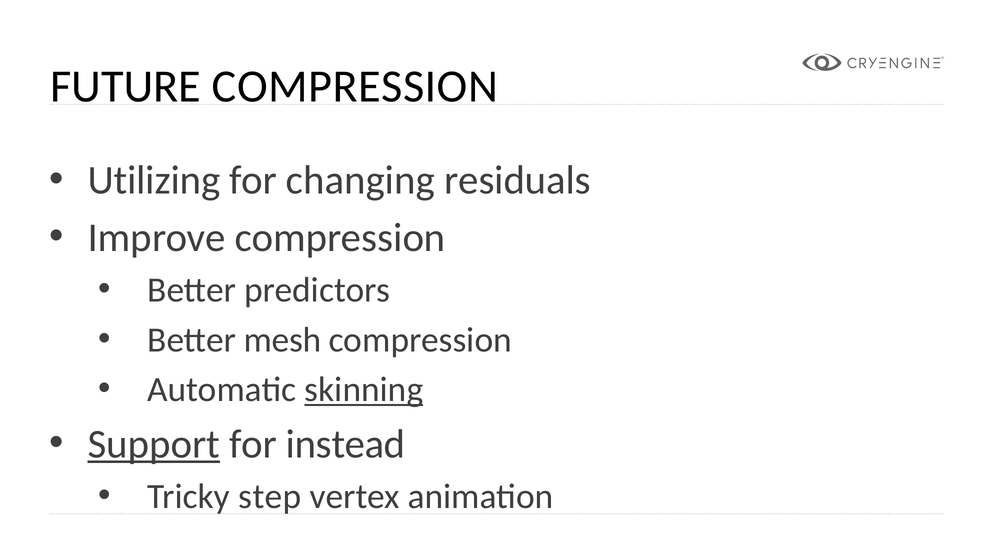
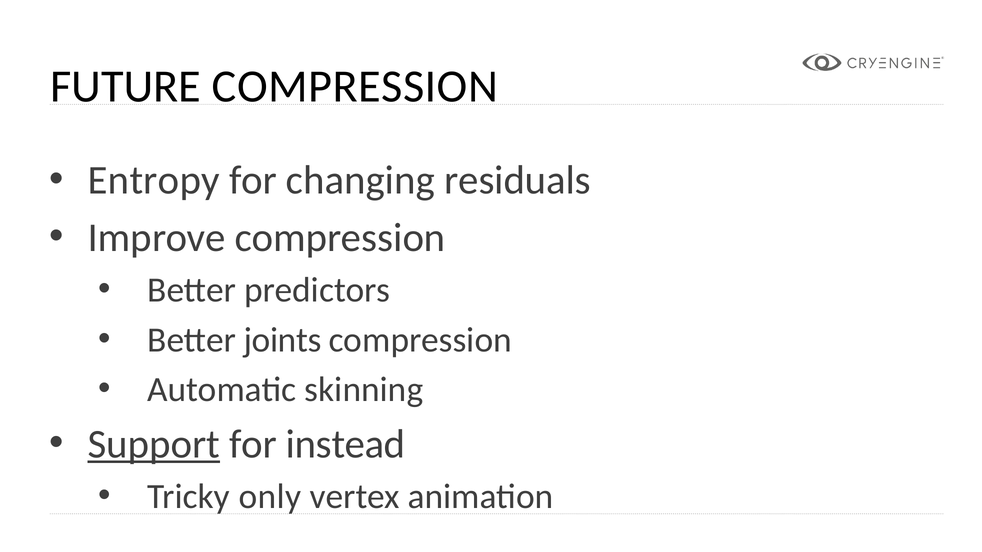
Utilizing: Utilizing -> Entropy (154, 181)
mesh: mesh -> joints (283, 340)
skinning underline: present -> none (364, 390)
step: step -> only (270, 497)
